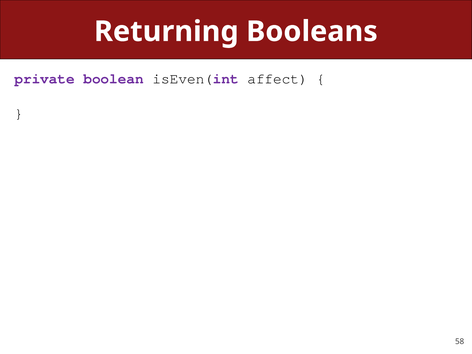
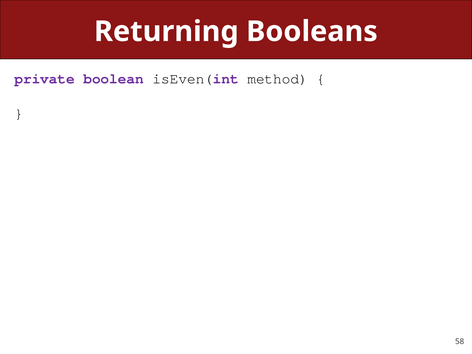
affect: affect -> method (278, 79)
